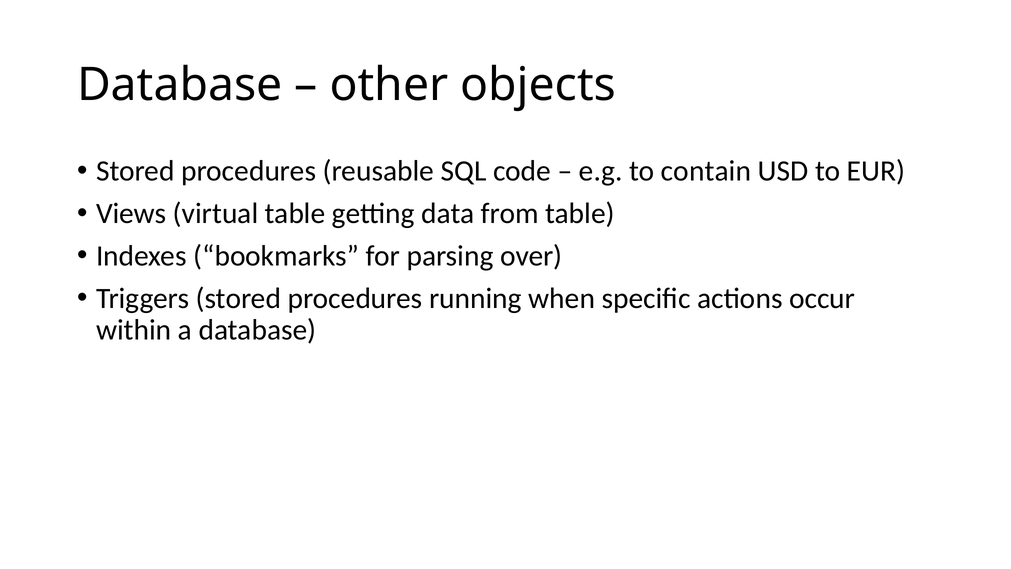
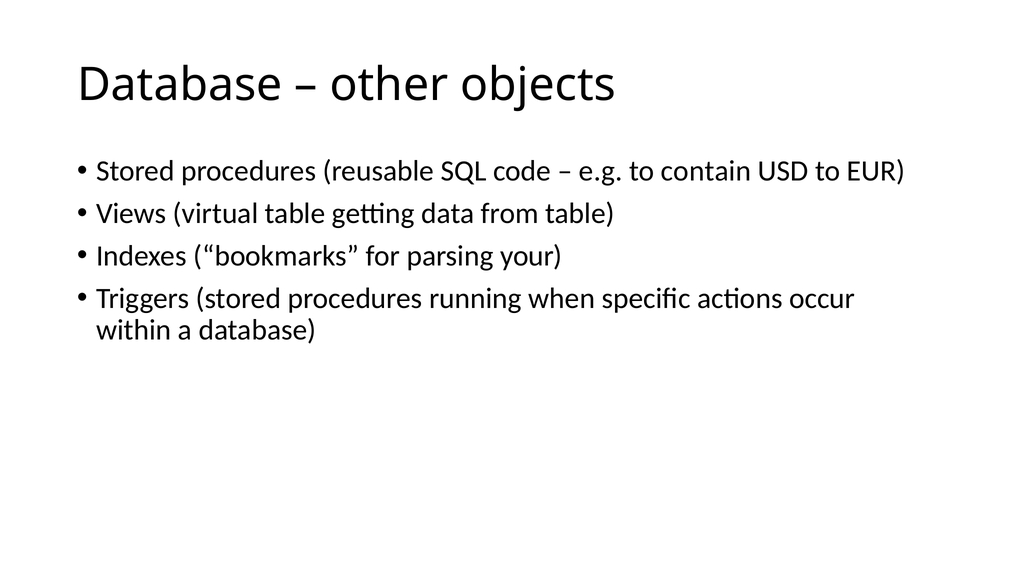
over: over -> your (531, 256)
